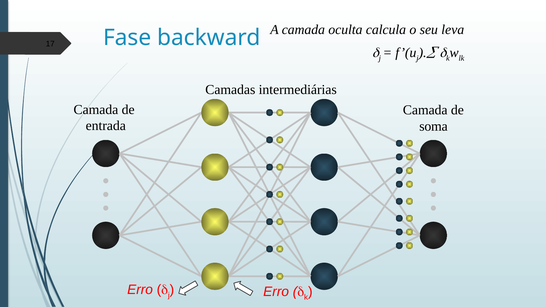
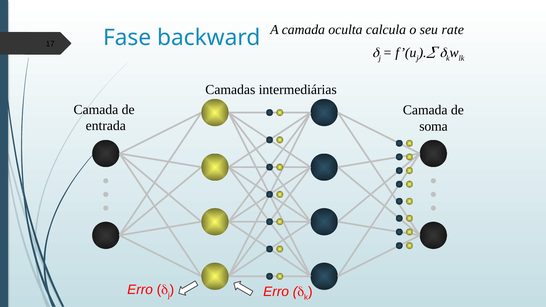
leva: leva -> rate (453, 30)
